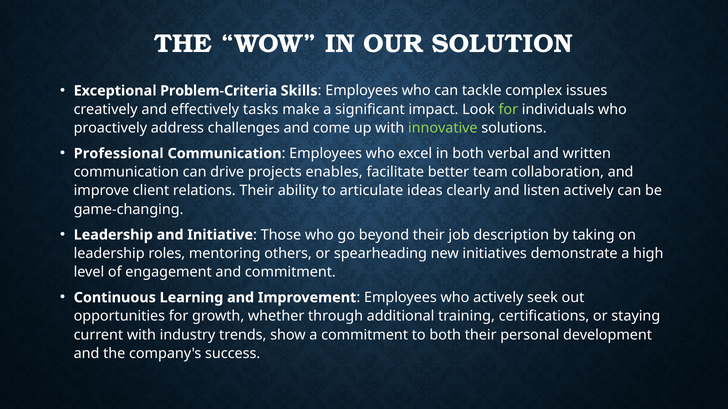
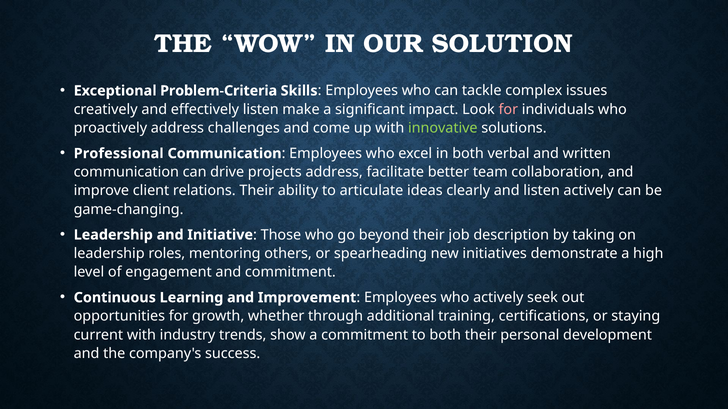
effectively tasks: tasks -> listen (261, 110)
for colour: light green -> pink (508, 110)
projects enables: enables -> address (334, 172)
